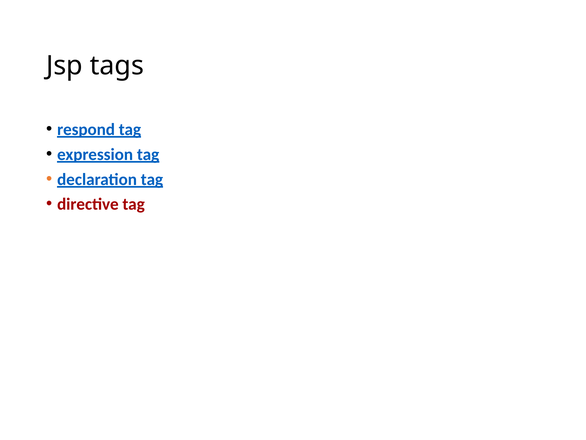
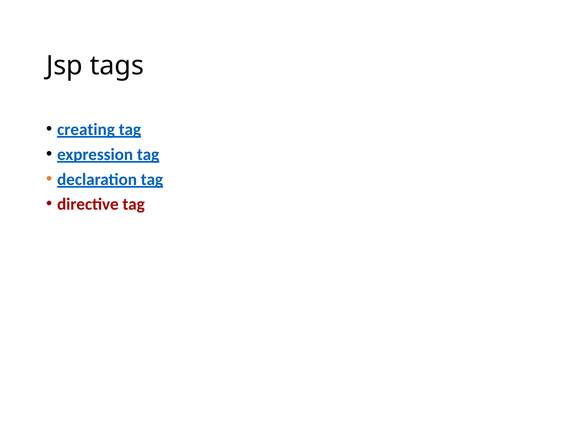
respond: respond -> creating (86, 129)
